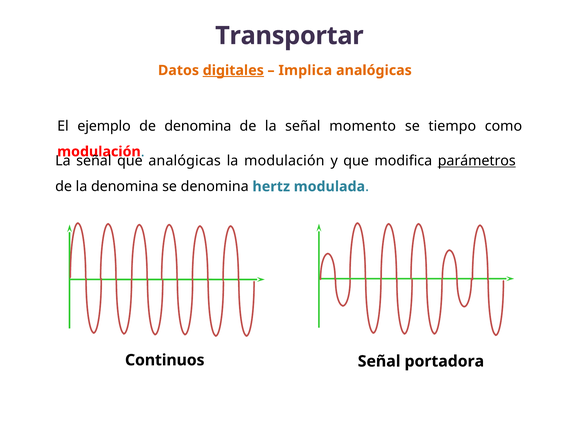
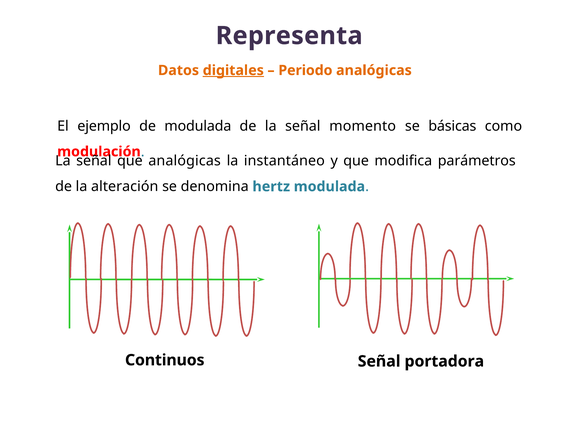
Transportar: Transportar -> Representa (289, 36)
Implica: Implica -> Periodo (305, 70)
de denomina: denomina -> modulada (198, 126)
tiempo: tiempo -> básicas (452, 126)
la modulación: modulación -> instantáneo (284, 161)
parámetros underline: present -> none (477, 161)
la denomina: denomina -> alteración (125, 186)
